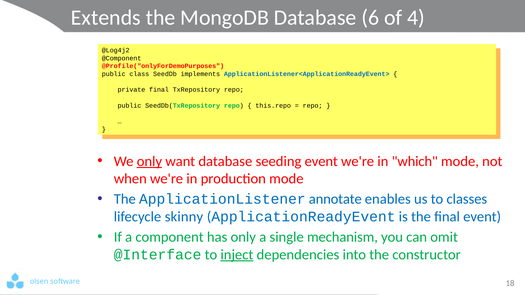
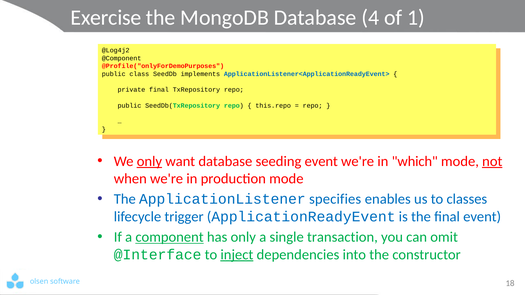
Extends: Extends -> Exercise (106, 18)
6: 6 -> 4 (370, 18)
4: 4 -> 1 (416, 18)
not underline: none -> present (492, 161)
annotate: annotate -> specifies (335, 199)
skinny: skinny -> trigger (184, 217)
component underline: none -> present (170, 237)
mechanism: mechanism -> transaction (342, 237)
